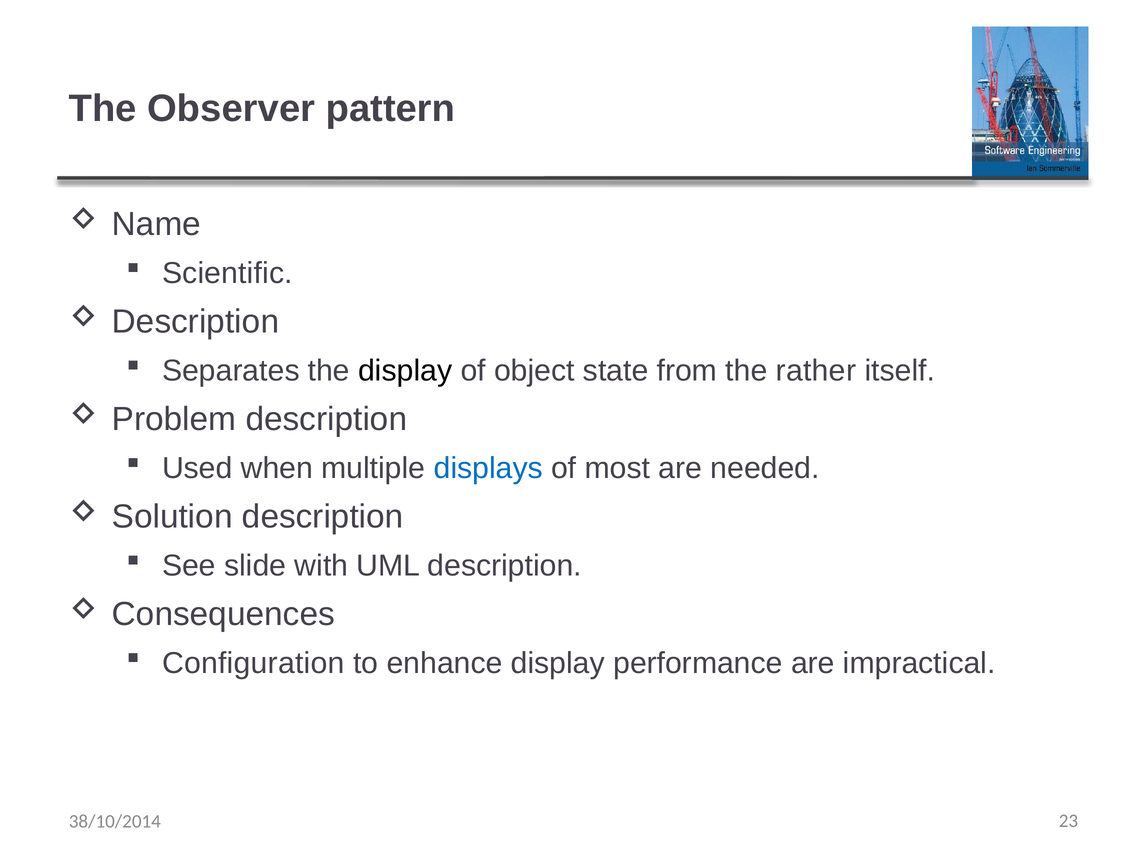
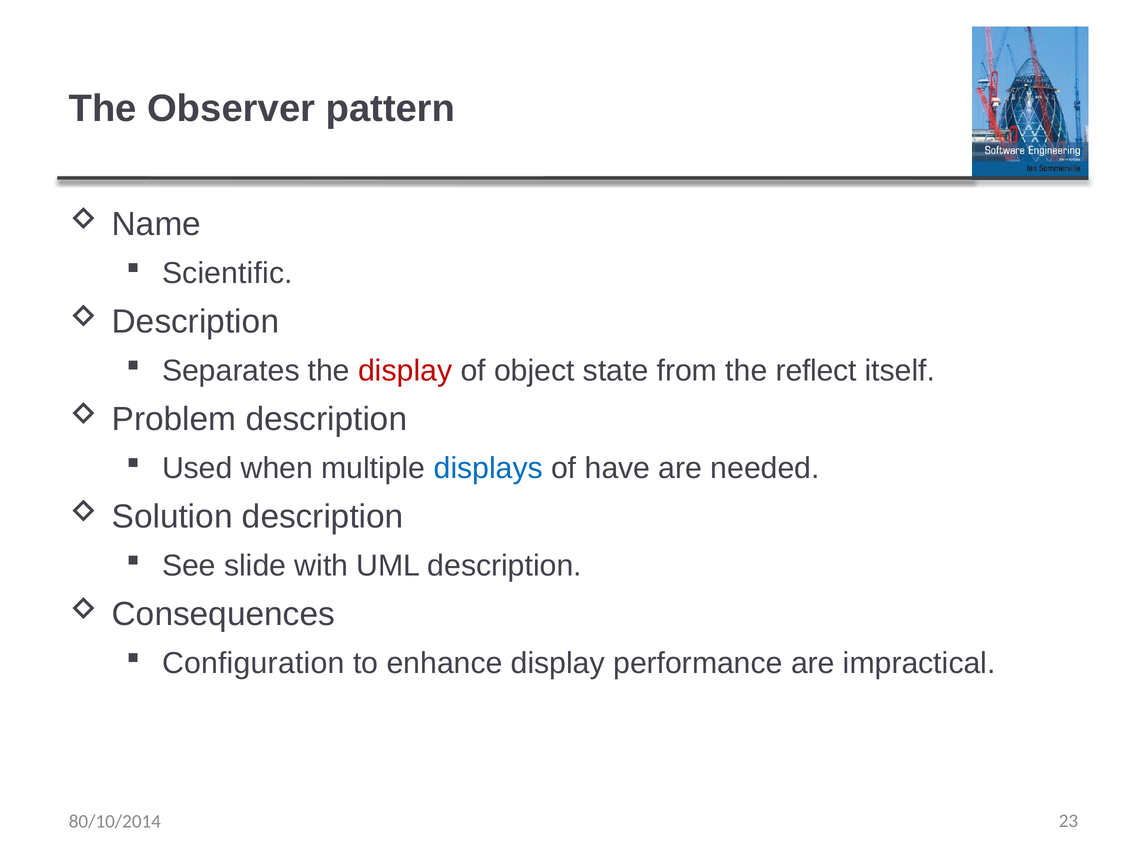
display colour: black -> red (405, 371)
rather: rather -> reflect (816, 371)
most: most -> have (617, 468)
38/10/2014: 38/10/2014 -> 80/10/2014 (115, 822)
